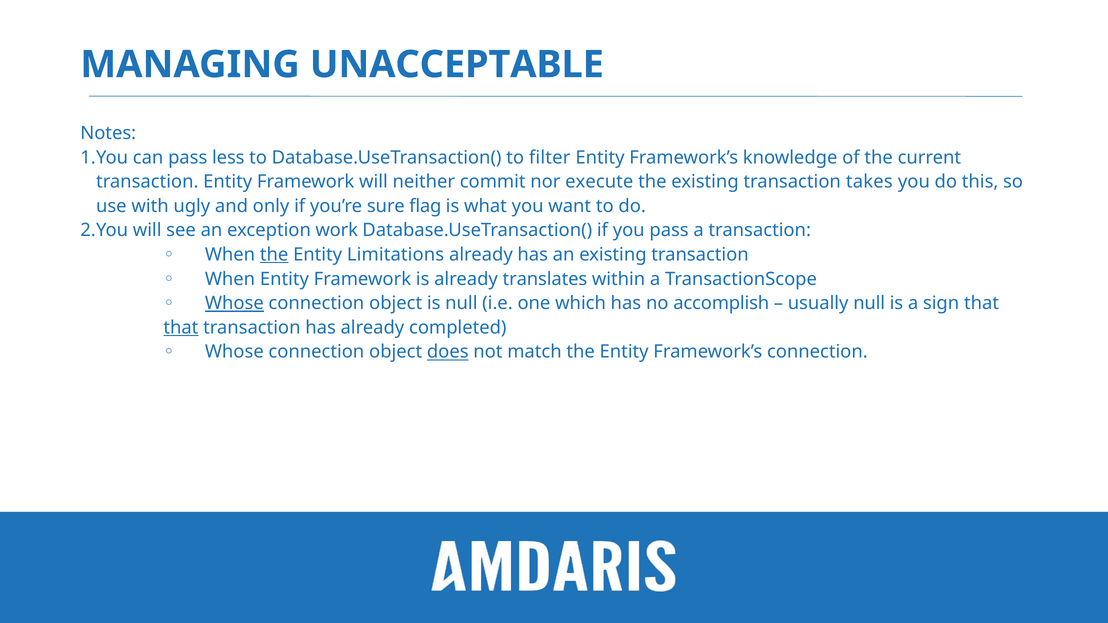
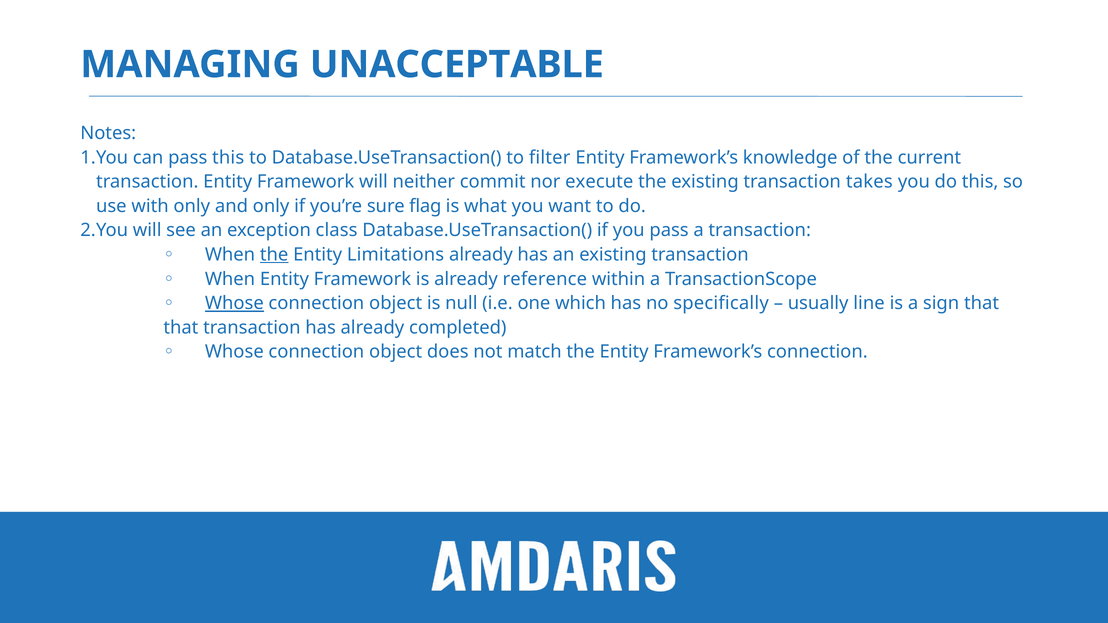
pass less: less -> this (228, 158)
with ugly: ugly -> only (192, 206)
work: work -> class (337, 230)
translates: translates -> reference (545, 279)
accomplish: accomplish -> specifically (721, 303)
usually null: null -> line (869, 303)
that underline: present -> none (181, 328)
does underline: present -> none (448, 352)
